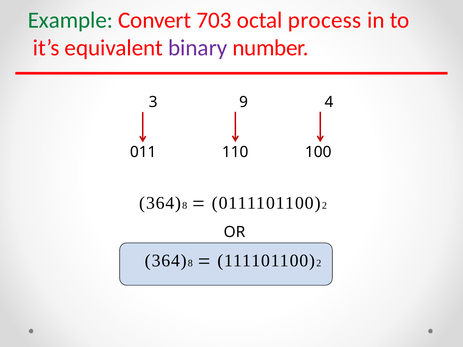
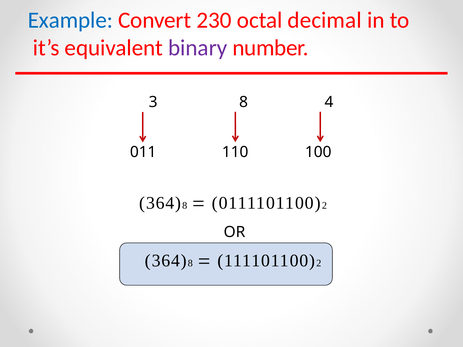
Example colour: green -> blue (70, 20)
703: 703 -> 230 (214, 20)
process: process -> decimal (325, 20)
3 9: 9 -> 8 (244, 102)
